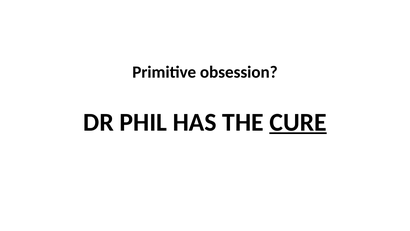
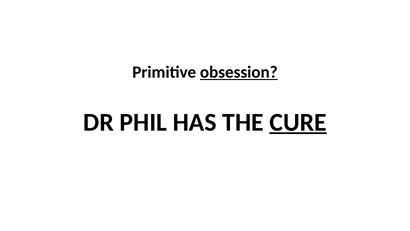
obsession underline: none -> present (239, 72)
